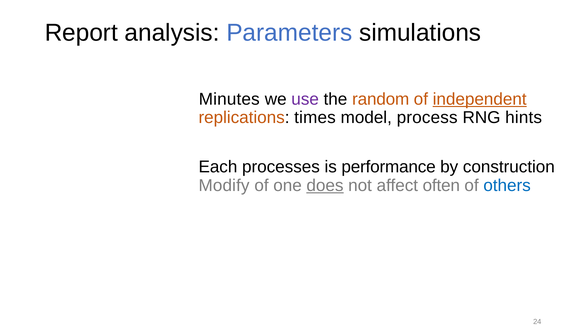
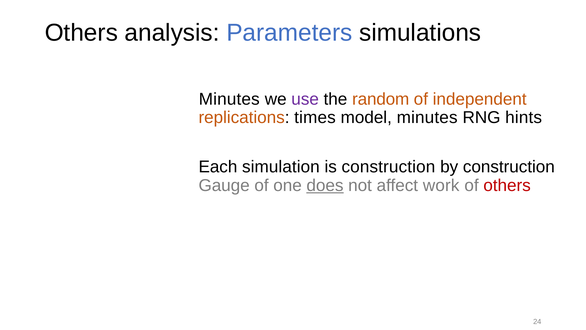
Report: Report -> Others (81, 33)
independent underline: present -> none (480, 99)
model process: process -> minutes (427, 118)
processes: processes -> simulation (281, 167)
is performance: performance -> construction (388, 167)
Modify: Modify -> Gauge (224, 185)
often: often -> work (441, 185)
others colour: blue -> red (507, 185)
